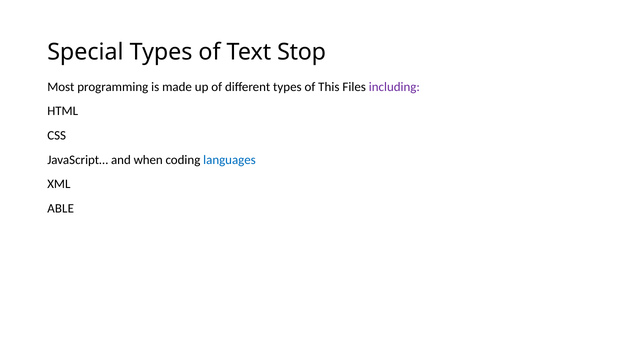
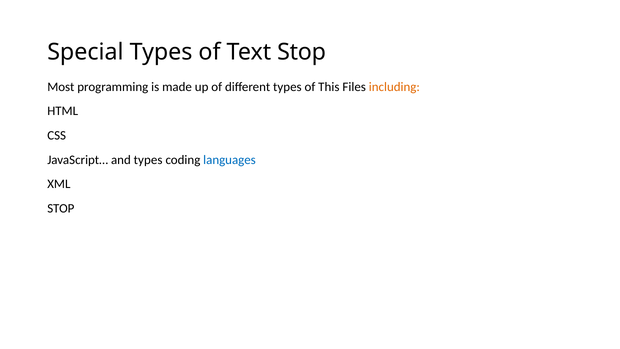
including colour: purple -> orange (394, 87)
and when: when -> types (148, 160)
ABLE: ABLE -> STOP (61, 208)
